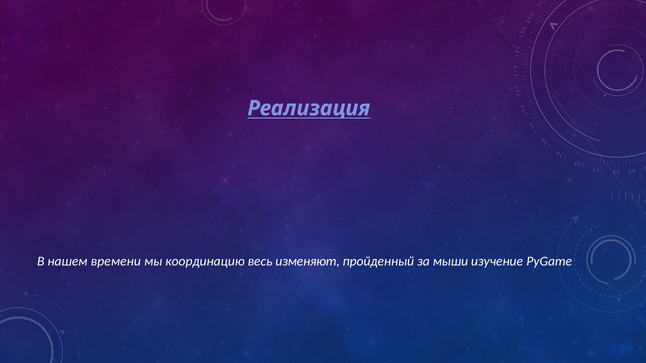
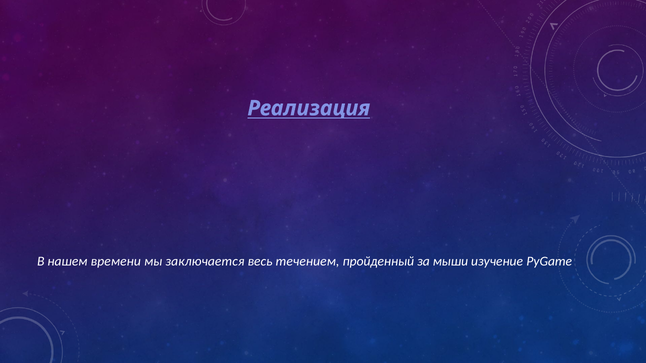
координацию: координацию -> заключается (205, 262)
изменяют: изменяют -> течением (308, 262)
